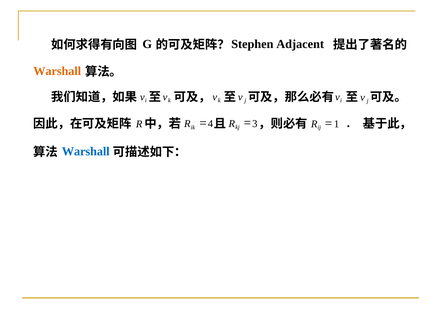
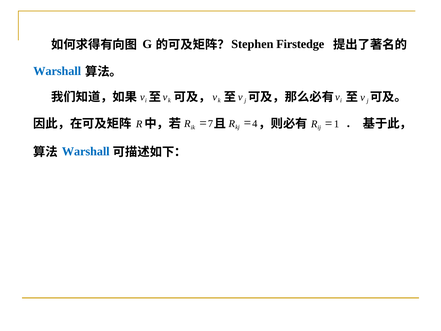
Adjacent: Adjacent -> Firstedge (300, 44)
Warshall colour: orange -> blue (57, 71)
3: 3 -> 4 (255, 124)
4: 4 -> 7 (210, 124)
